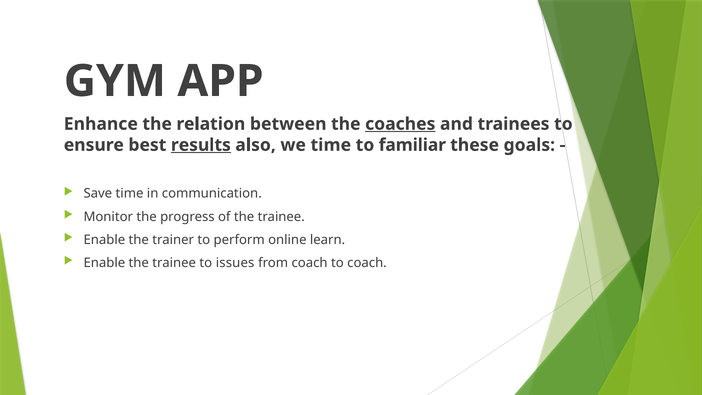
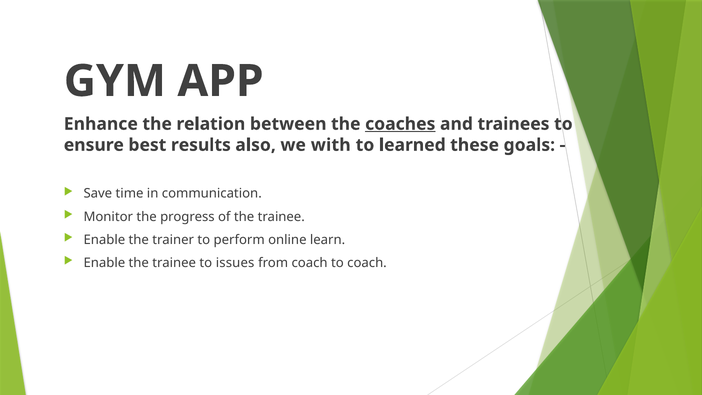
results underline: present -> none (201, 145)
we time: time -> with (331, 145)
familiar: familiar -> learned (412, 145)
